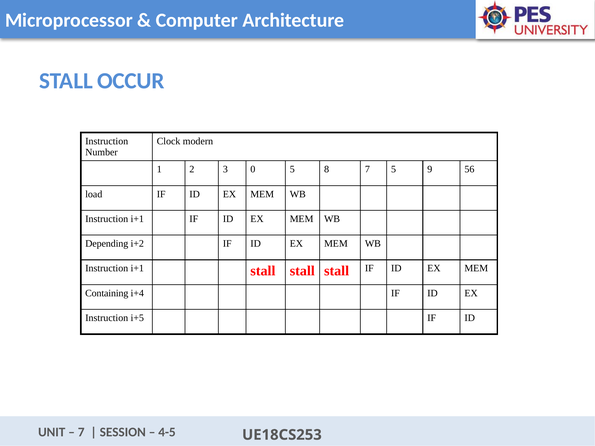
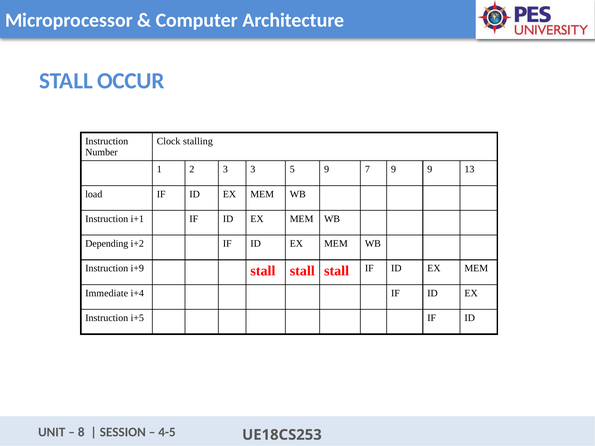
modern: modern -> stalling (198, 141)
3 0: 0 -> 3 (253, 169)
5 8: 8 -> 9 (327, 169)
7 5: 5 -> 9 (394, 169)
56: 56 -> 13 (469, 169)
i+1: i+1 -> i+9 (137, 269)
Containing: Containing -> Immediate (107, 293)
7: 7 -> 8 (81, 432)
